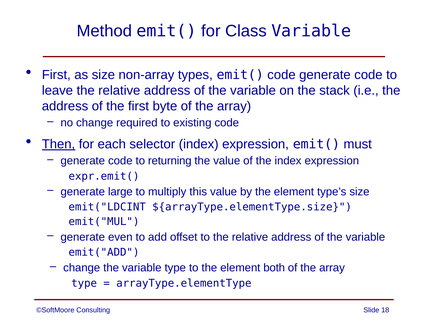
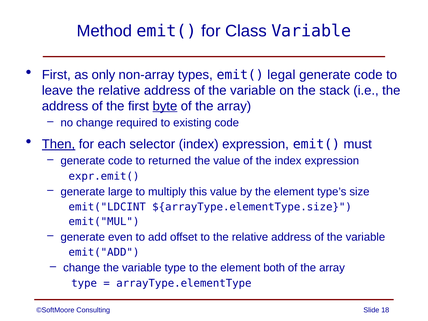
as size: size -> only (103, 75)
emit( code: code -> legal (281, 75)
byte underline: none -> present (165, 106)
returning: returning -> returned (170, 161)
